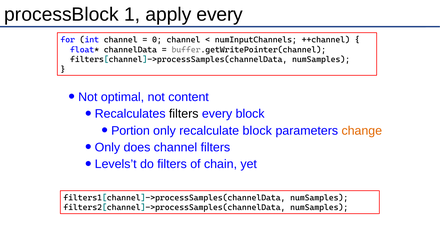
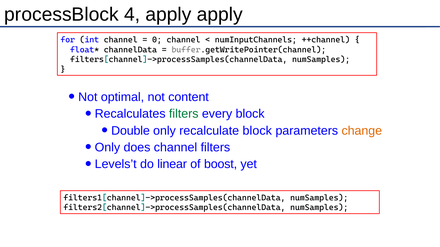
1: 1 -> 4 (132, 14)
apply every: every -> apply (220, 14)
filters colour: black -> green (184, 114)
Portion: Portion -> Double (131, 131)
do filters: filters -> linear (172, 164)
chain: chain -> boost (221, 164)
